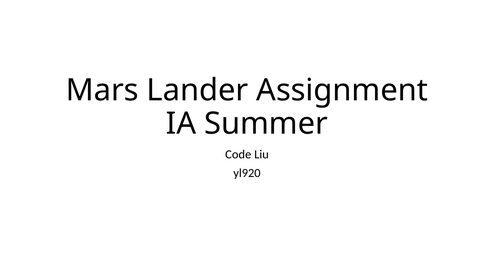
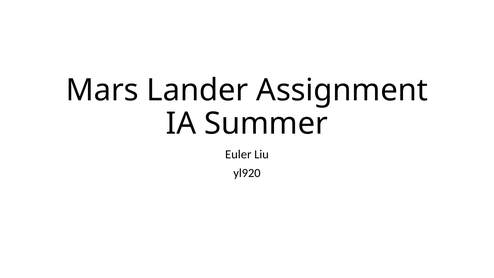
Code: Code -> Euler (238, 154)
